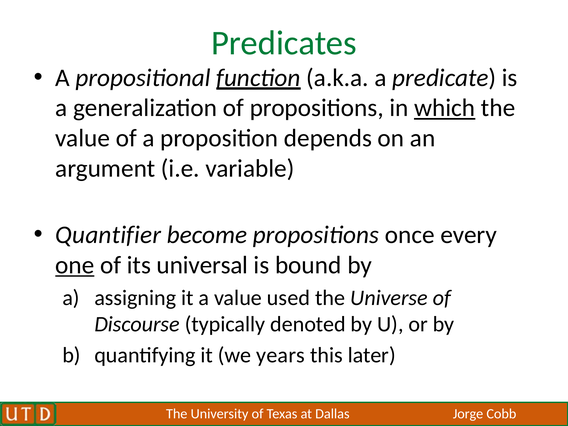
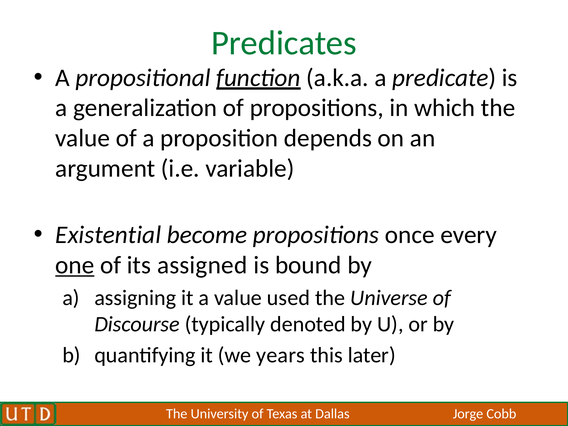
which underline: present -> none (445, 108)
Quantifier: Quantifier -> Existential (108, 235)
universal: universal -> assigned (202, 265)
